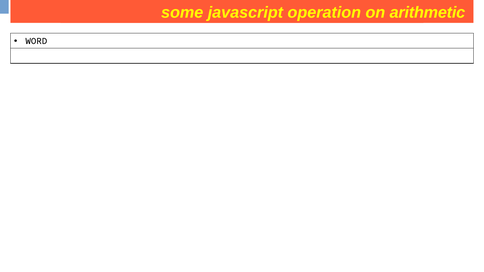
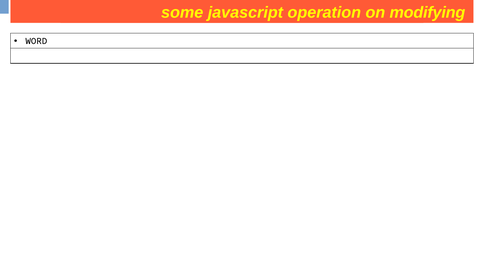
arithmetic: arithmetic -> modifying (427, 13)
